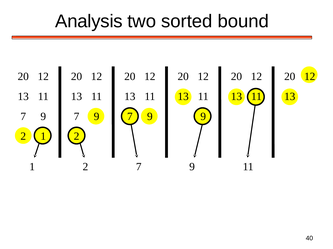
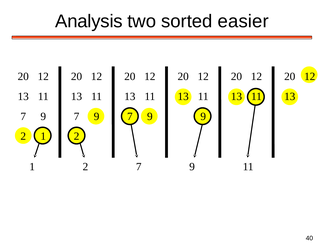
bound: bound -> easier (243, 21)
